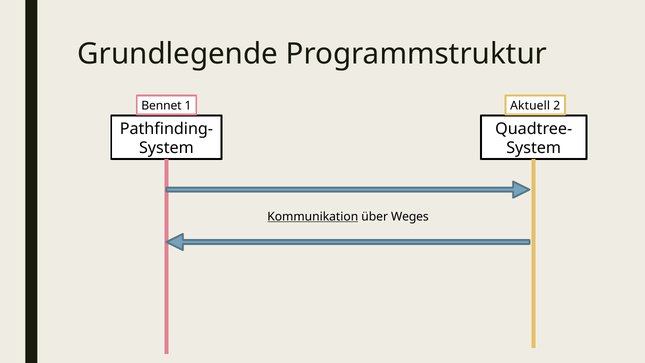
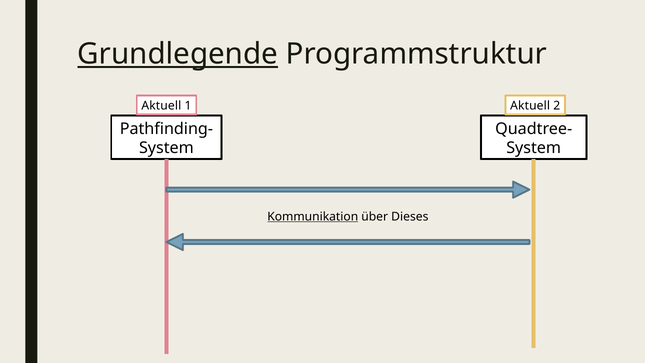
Grundlegende underline: none -> present (178, 54)
Bennet: Bennet -> Aktuell (161, 106)
Weges: Weges -> Dieses (410, 216)
